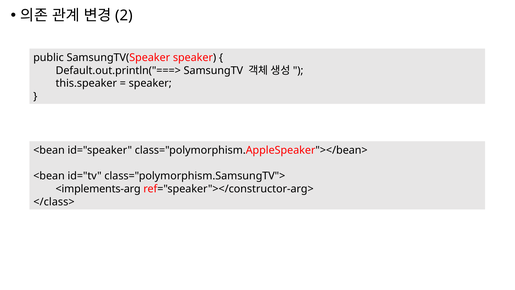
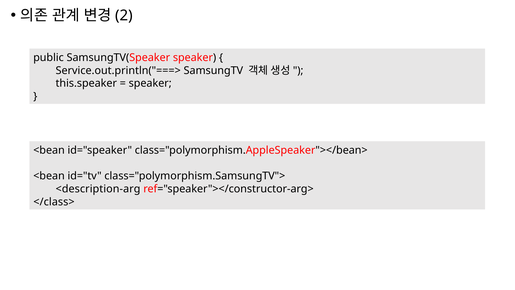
Default.out.println("===>: Default.out.println("===> -> Service.out.println("===> (118, 70)
<implements-arg: <implements-arg -> <description-arg (98, 189)
